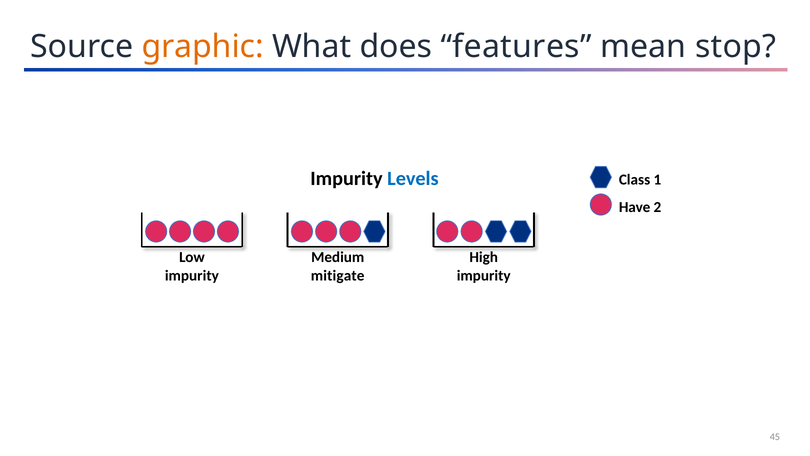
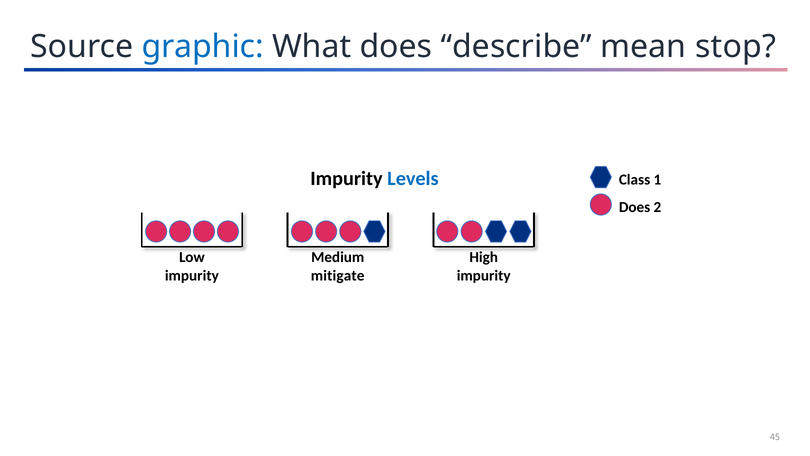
graphic colour: orange -> blue (203, 47)
features: features -> describe (516, 47)
Have: Have -> Does (635, 207)
